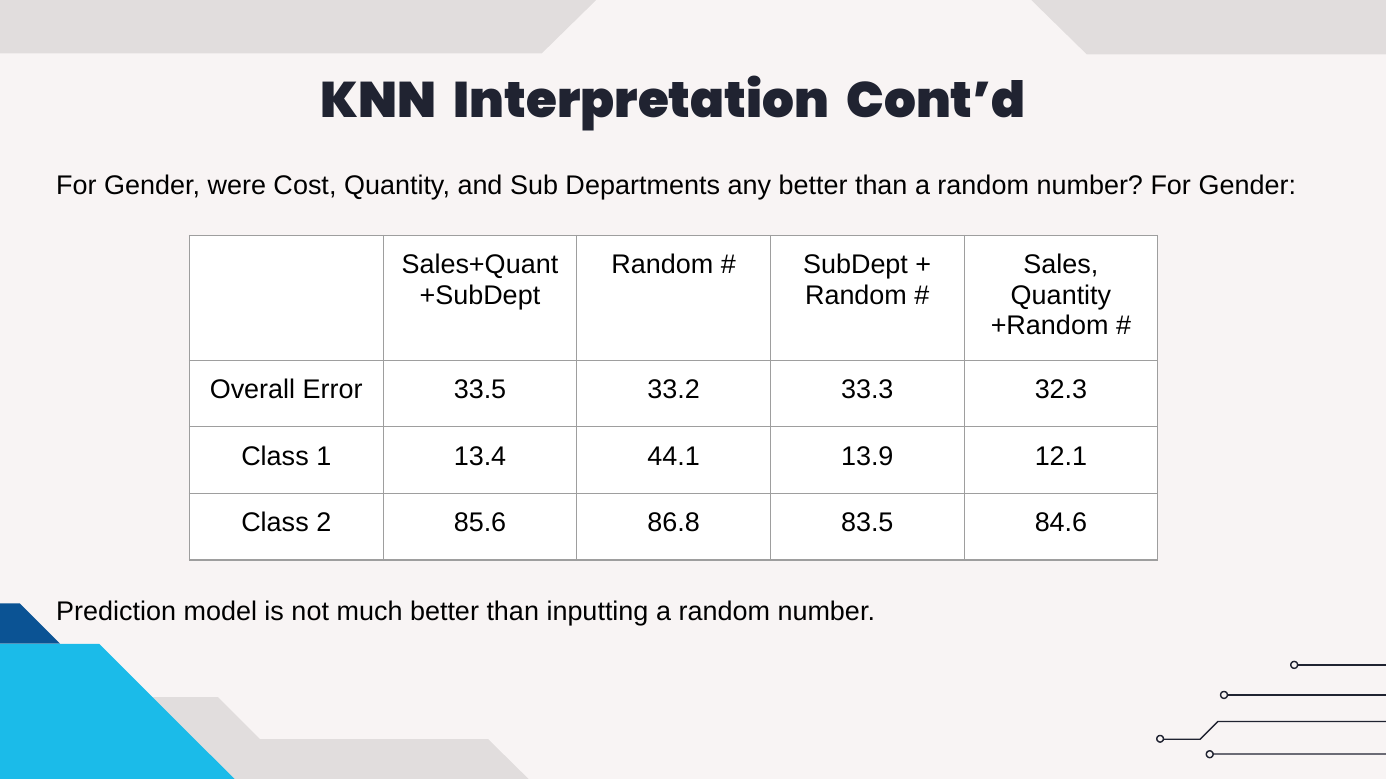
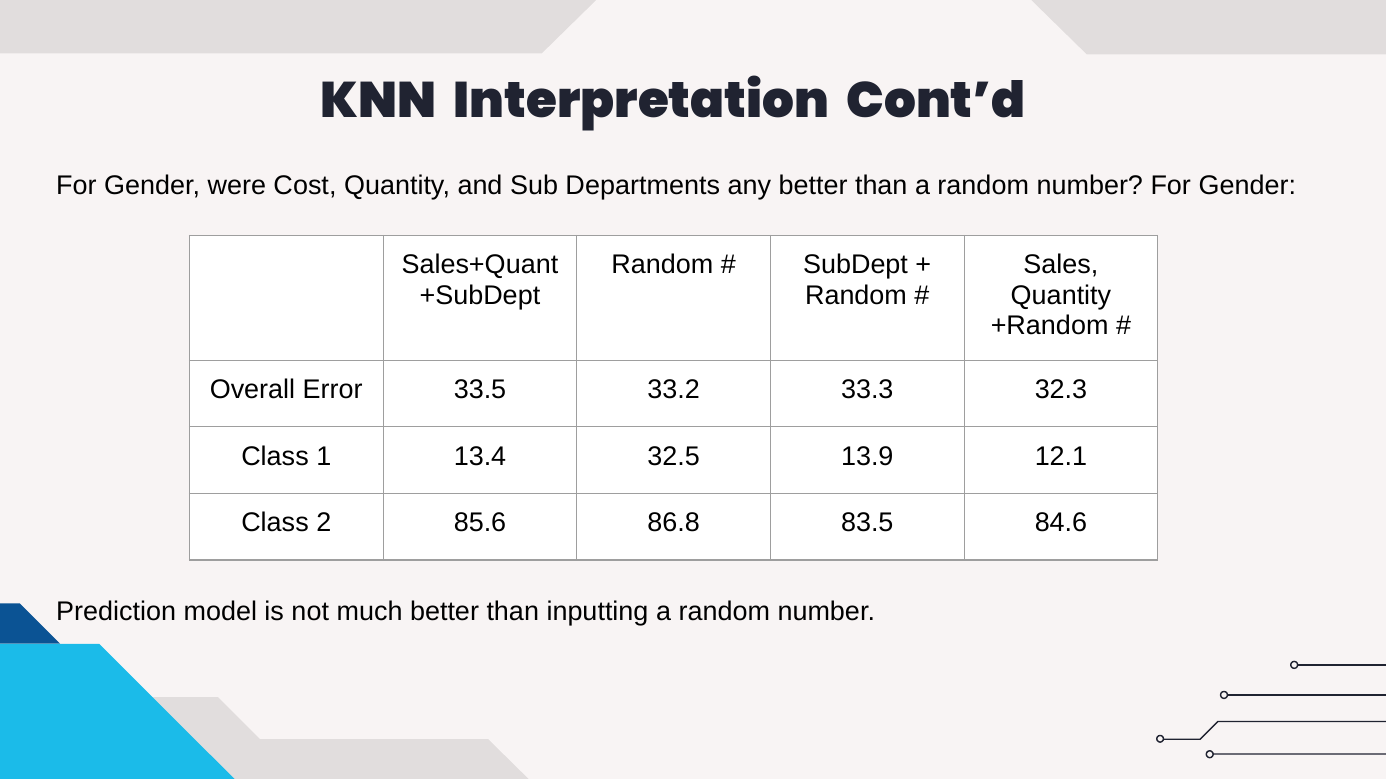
44.1: 44.1 -> 32.5 (674, 457)
